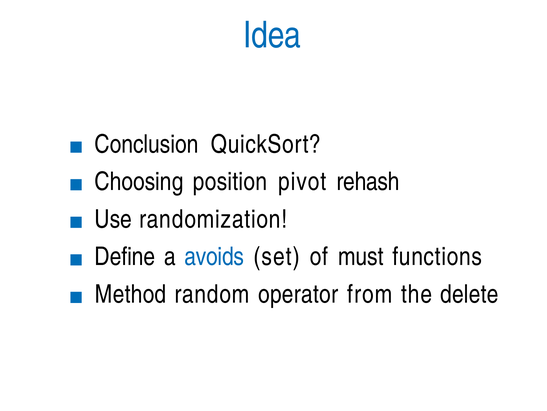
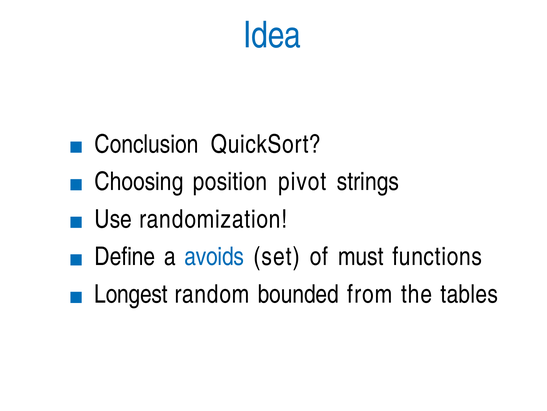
rehash: rehash -> strings (368, 182)
Method: Method -> Longest (131, 294)
operator: operator -> bounded (298, 294)
delete: delete -> tables (469, 294)
